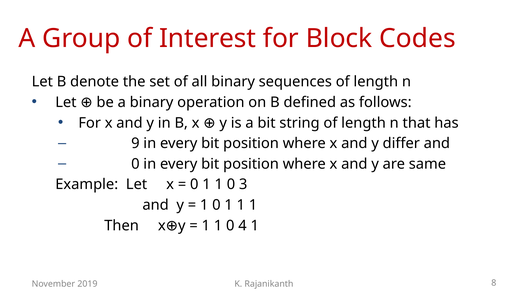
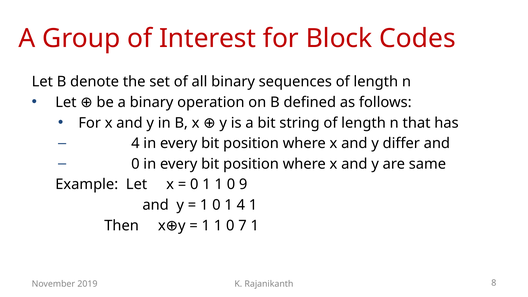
9: 9 -> 4 (135, 143)
3: 3 -> 9 (243, 184)
1 0 1 1: 1 -> 4 (241, 205)
4: 4 -> 7 (242, 226)
